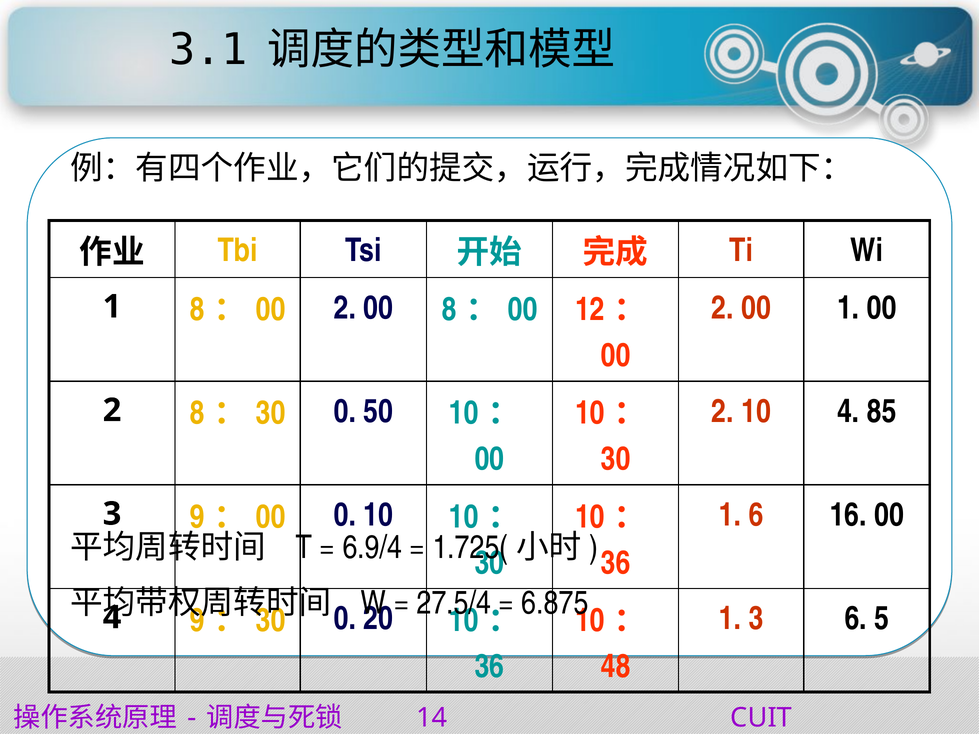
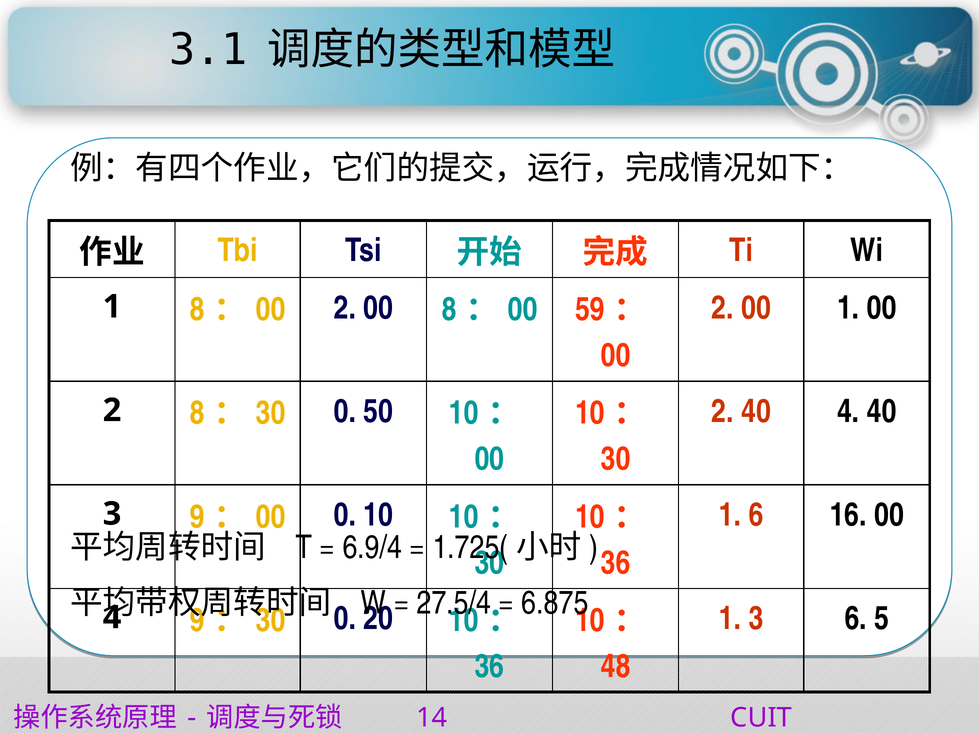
12: 12 -> 59 (590, 310)
2 10: 10 -> 40 (756, 412)
4 85: 85 -> 40 (882, 412)
